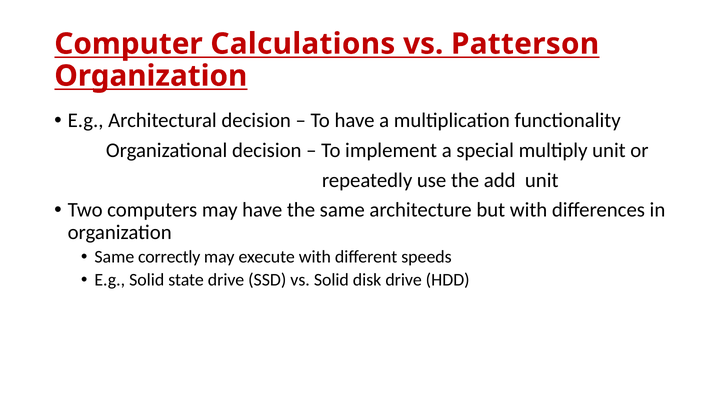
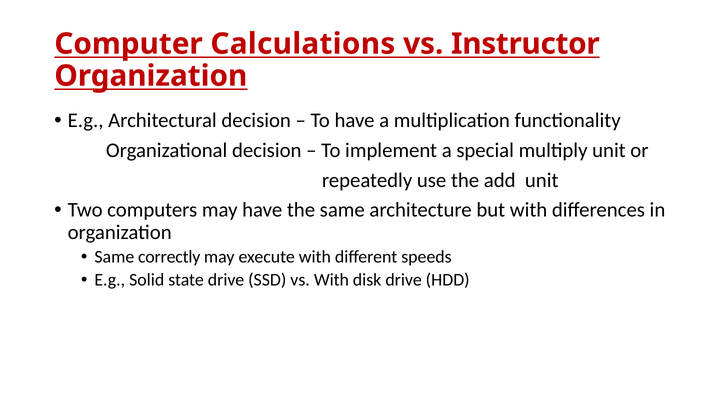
Patterson: Patterson -> Instructor (525, 44)
vs Solid: Solid -> With (331, 280)
